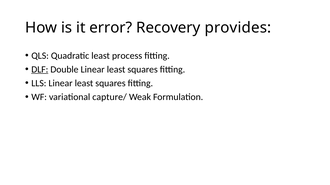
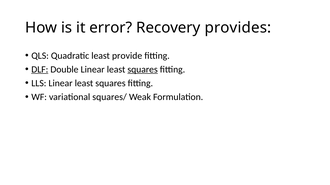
process: process -> provide (127, 56)
squares underline: none -> present (143, 70)
capture/: capture/ -> squares/ (110, 97)
